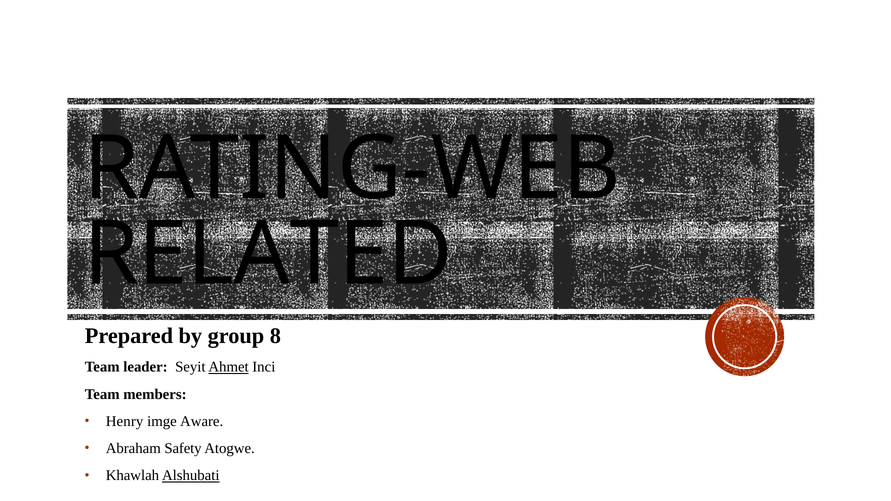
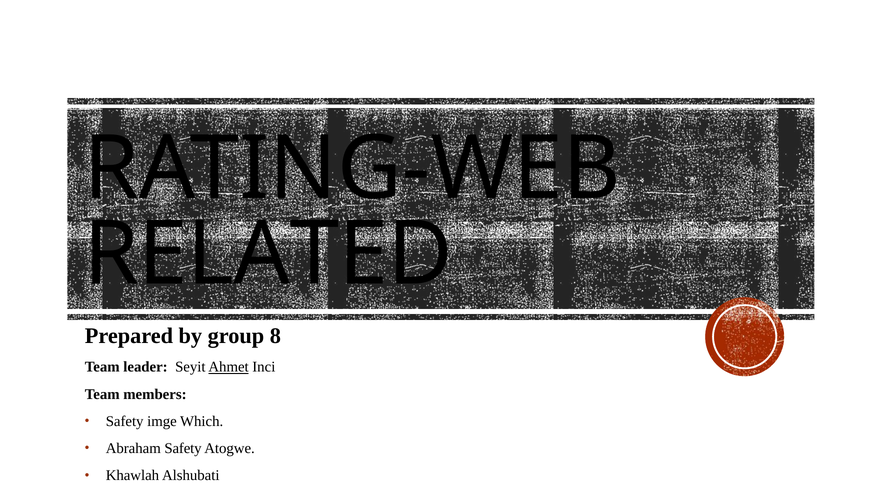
Henry: Henry -> Safety (125, 421)
Aware: Aware -> Which (202, 421)
Alshubati underline: present -> none (191, 476)
